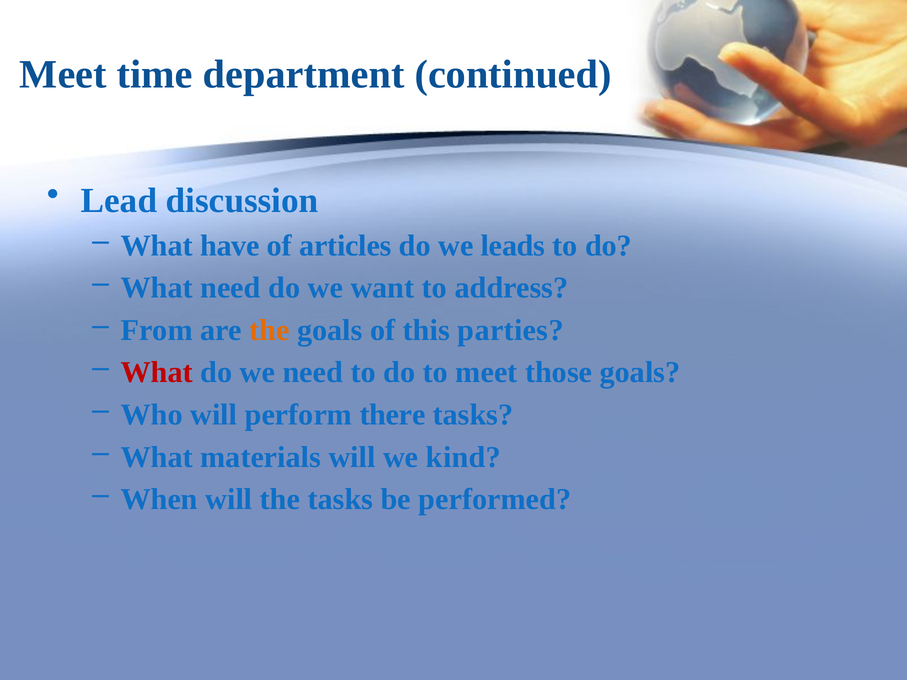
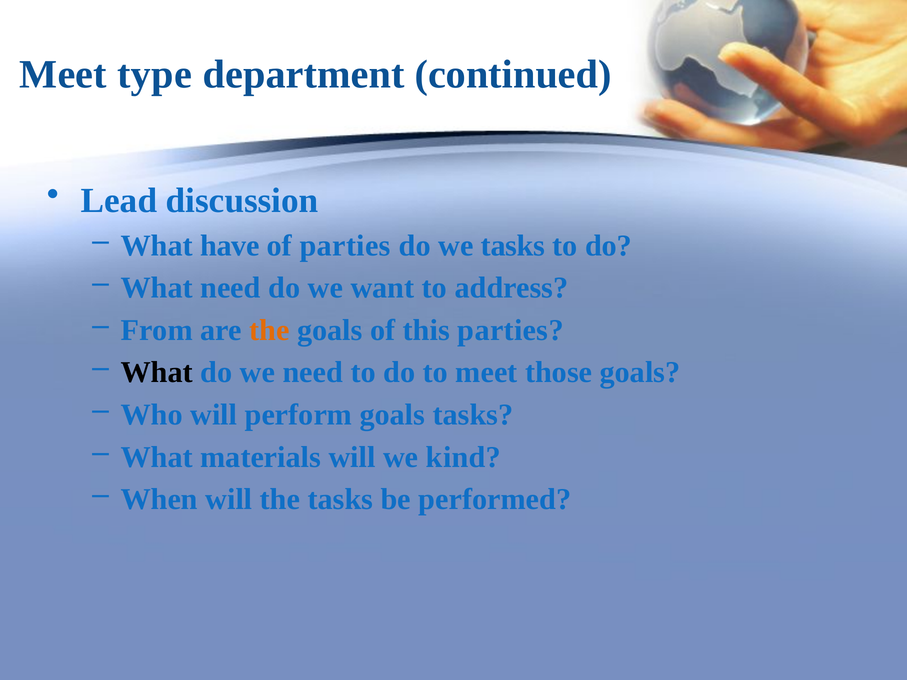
time: time -> type (155, 75)
of articles: articles -> parties (345, 246)
we leads: leads -> tasks (513, 246)
What colour: red -> black (157, 373)
perform there: there -> goals (392, 415)
